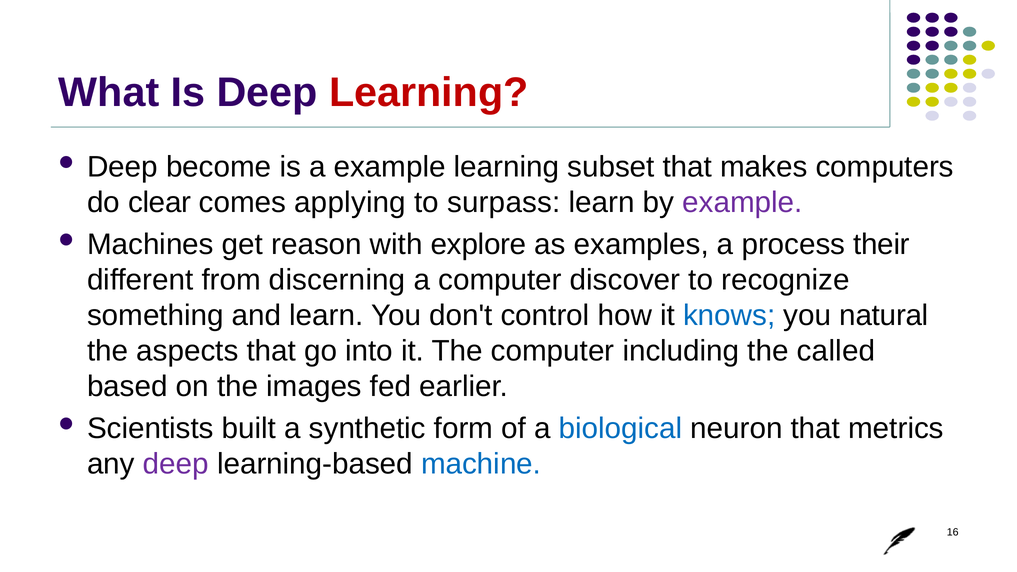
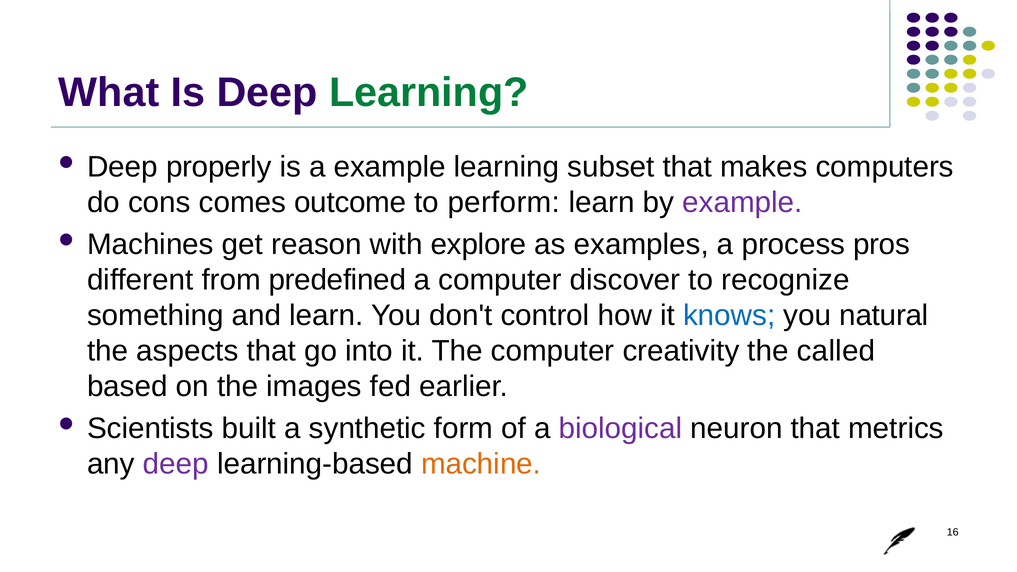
Learning colour: red -> green (429, 93)
become: become -> properly (219, 167)
clear: clear -> cons (159, 203)
applying: applying -> outcome (350, 203)
surpass: surpass -> perform (504, 203)
their: their -> pros (882, 244)
discerning: discerning -> predefined (337, 280)
including: including -> creativity (681, 351)
biological colour: blue -> purple (621, 428)
machine colour: blue -> orange (481, 464)
